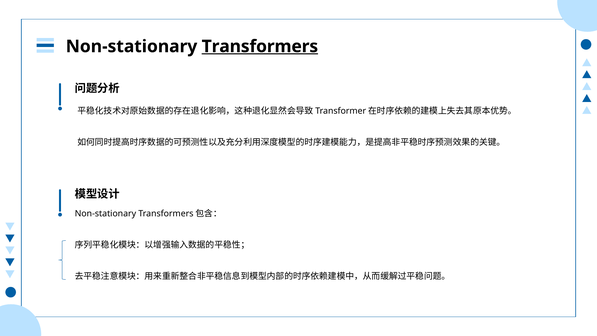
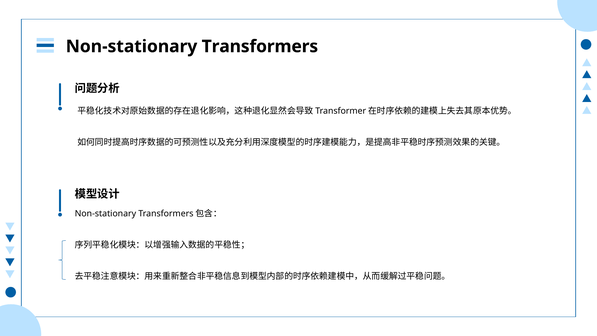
Transformers underline: present -> none (260, 46)
